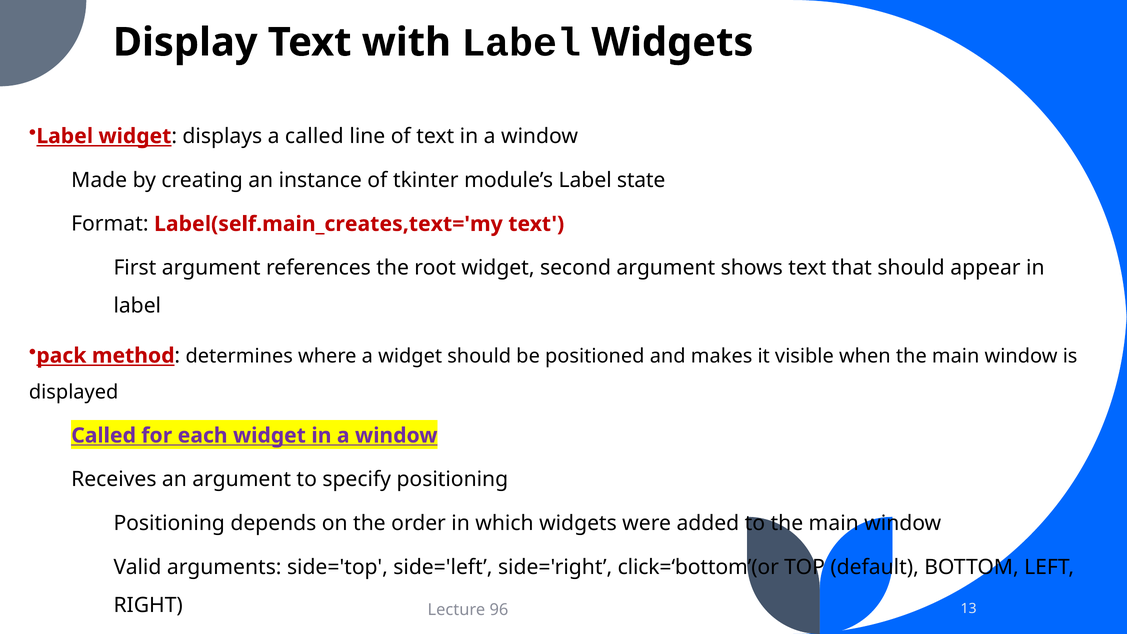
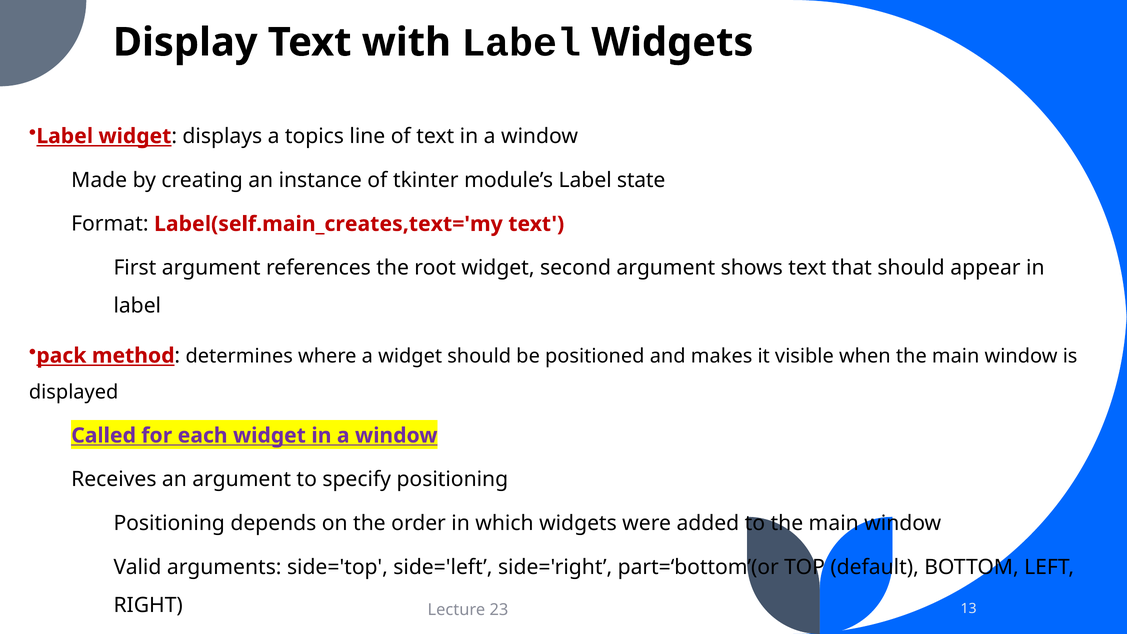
a called: called -> topics (314, 136)
click=‘bottom’(or: click=‘bottom’(or -> part=‘bottom’(or (698, 567)
96: 96 -> 23 (499, 610)
